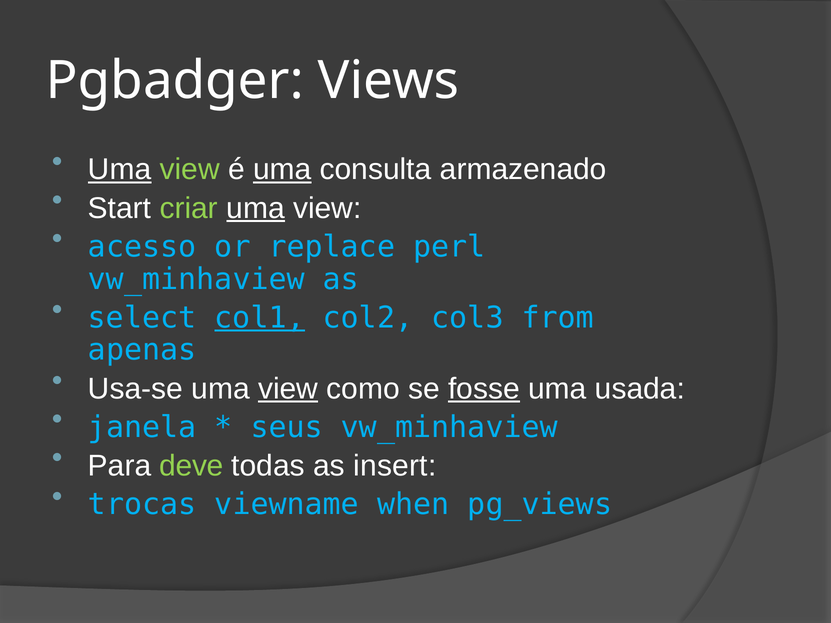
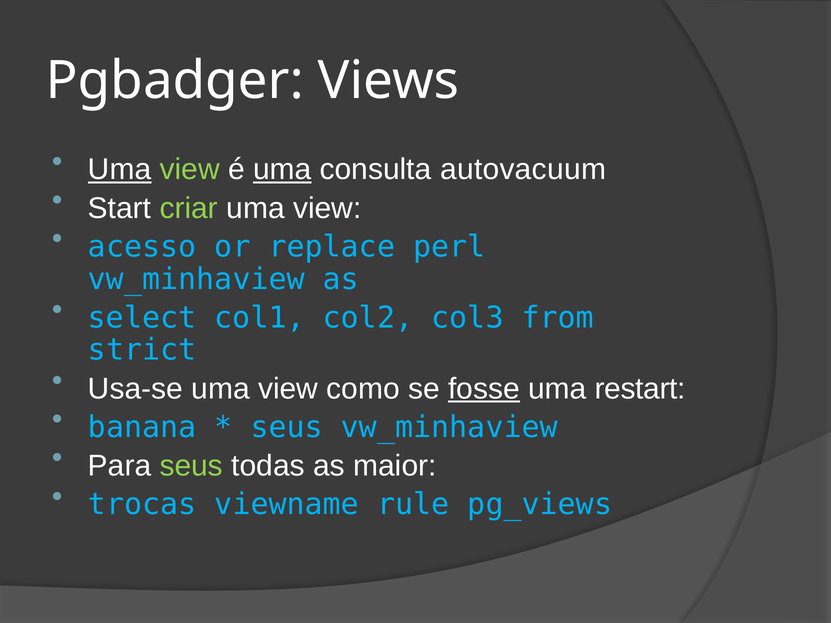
armazenado: armazenado -> autovacuum (523, 170)
uma underline: present -> none (256, 208)
col1 underline: present -> none (260, 318)
apenas: apenas -> strict (142, 350)
view underline: present -> none (288, 389)
usada: usada -> restart (640, 389)
janela: janela -> banana (142, 427)
Para deve: deve -> seus (191, 466)
insert: insert -> maior (395, 466)
when: when -> rule (413, 505)
